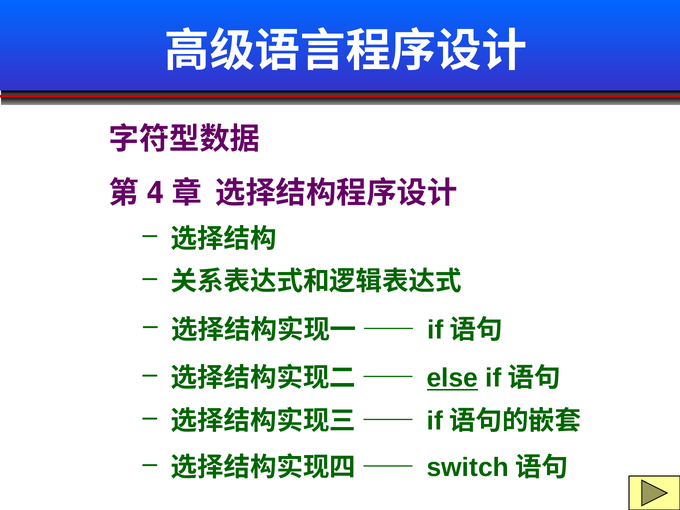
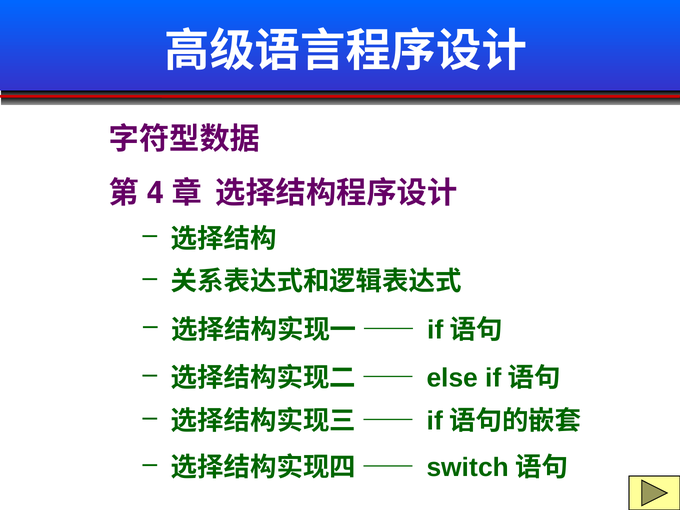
else underline: present -> none (452, 378)
